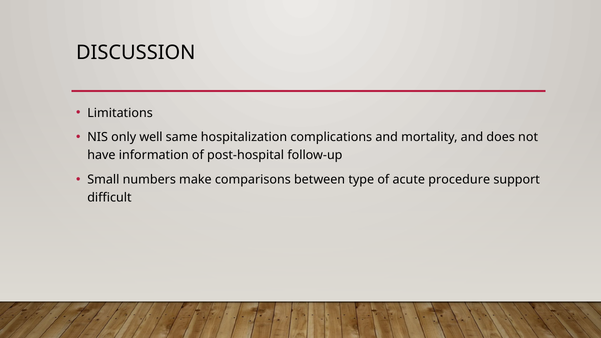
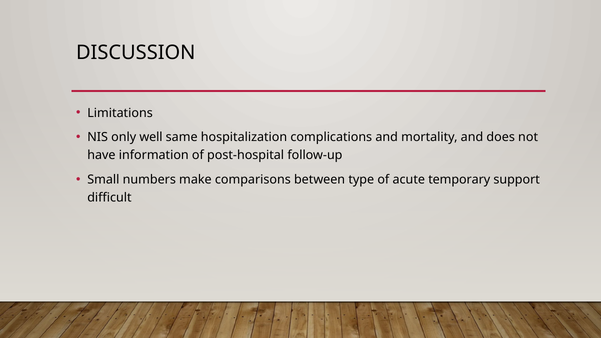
procedure: procedure -> temporary (459, 180)
